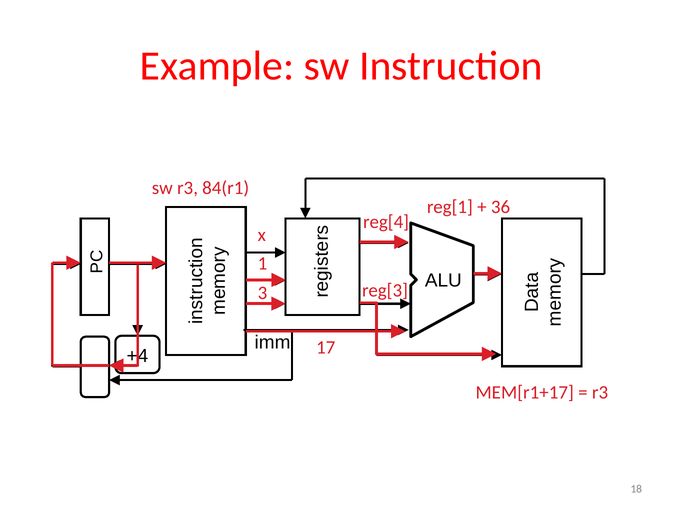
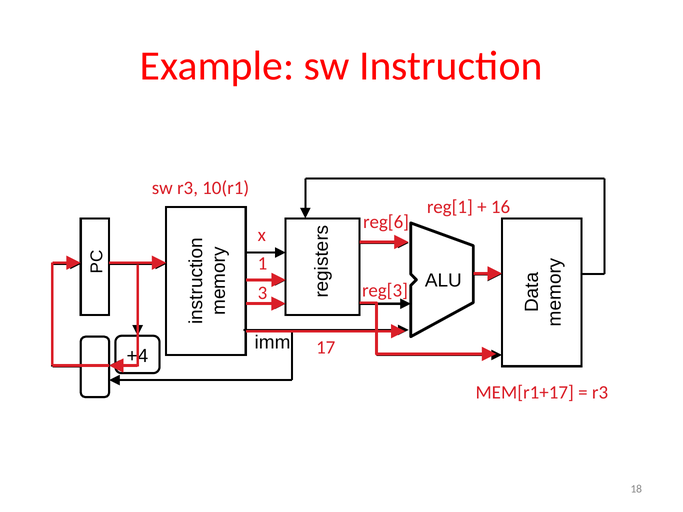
84(r1: 84(r1 -> 10(r1 (226, 188)
36: 36 -> 16 (501, 207)
reg[4: reg[4 -> reg[6 (386, 222)
